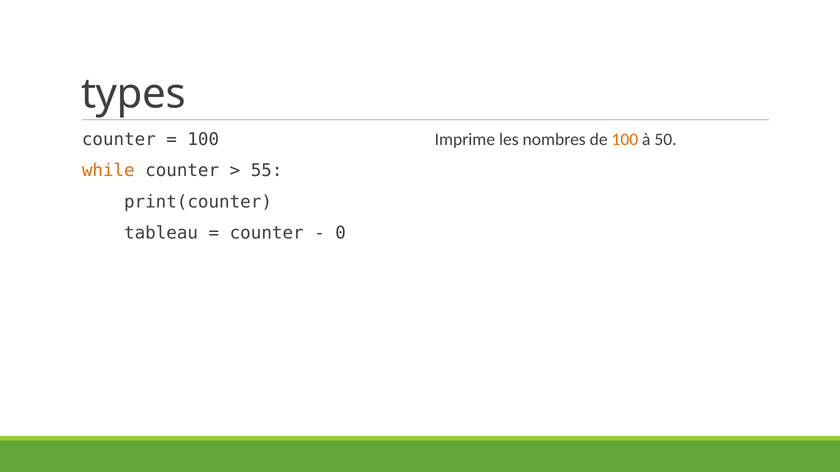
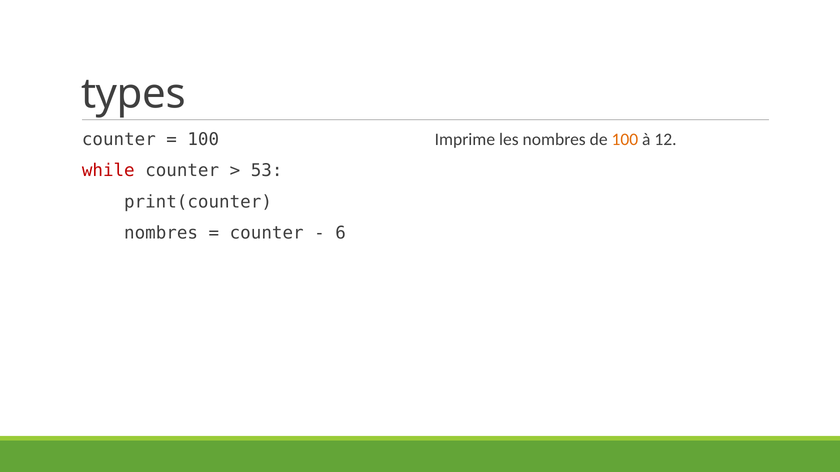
50: 50 -> 12 (666, 140)
while colour: orange -> red (108, 171)
55: 55 -> 53 (267, 171)
tableau: tableau -> nombres (161, 233)
0: 0 -> 6 (341, 233)
